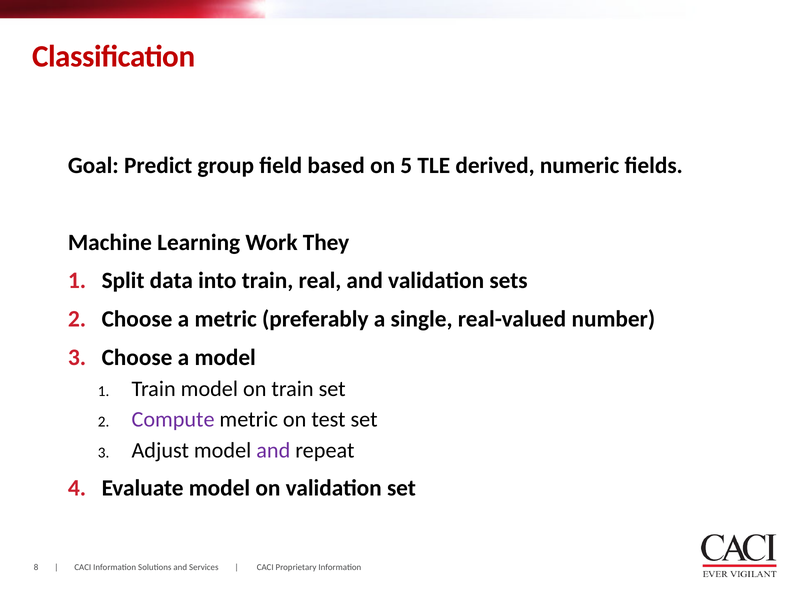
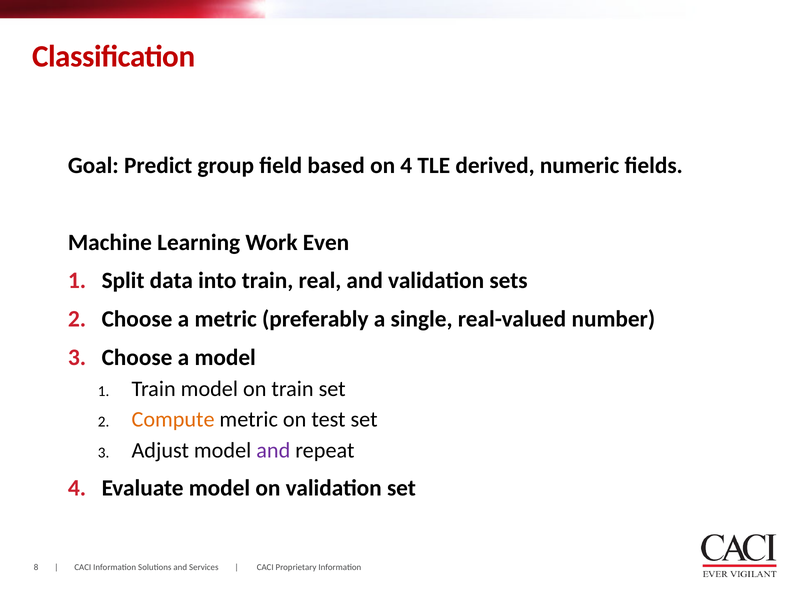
on 5: 5 -> 4 (406, 165)
They: They -> Even (326, 242)
Compute colour: purple -> orange (173, 420)
